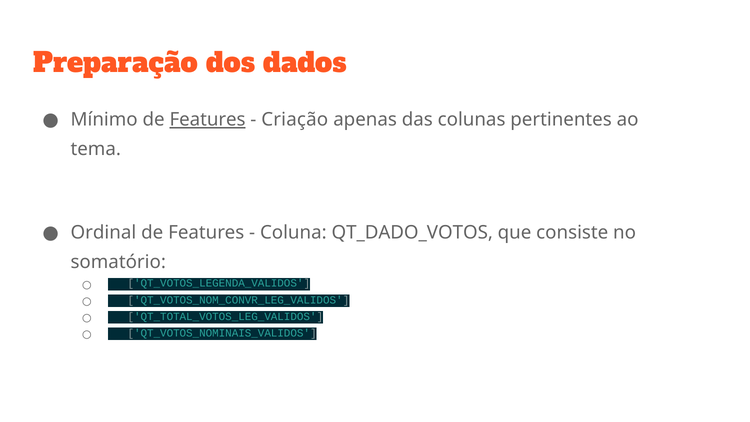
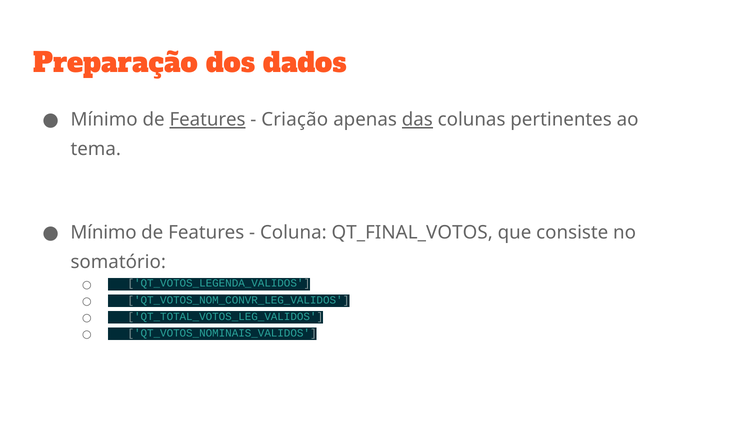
das underline: none -> present (417, 120)
Ordinal: Ordinal -> Mínimo (104, 233)
QT_DADO_VOTOS: QT_DADO_VOTOS -> QT_FINAL_VOTOS (412, 233)
